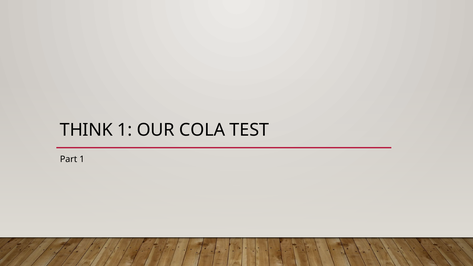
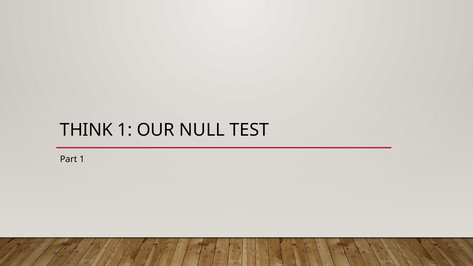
COLA: COLA -> NULL (202, 130)
